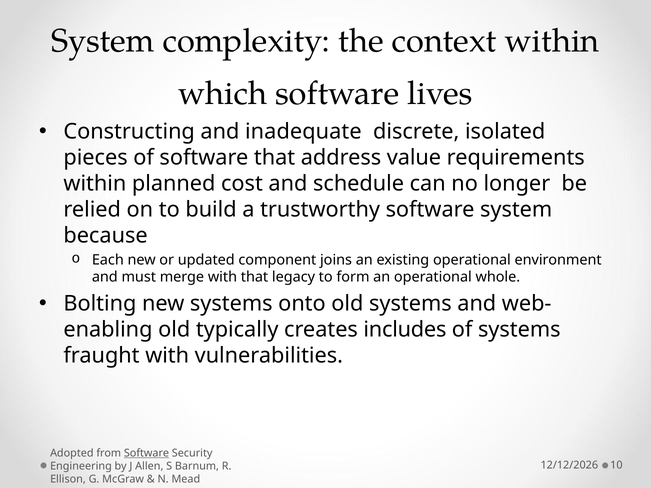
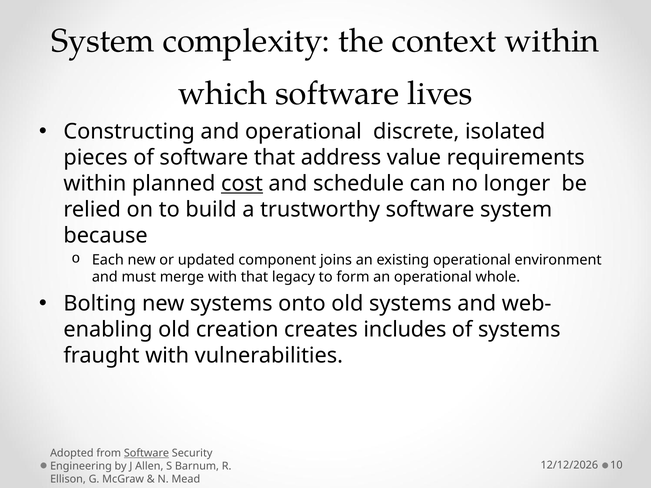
and inadequate: inadequate -> operational (303, 132)
cost underline: none -> present (242, 184)
typically: typically -> creation (237, 330)
